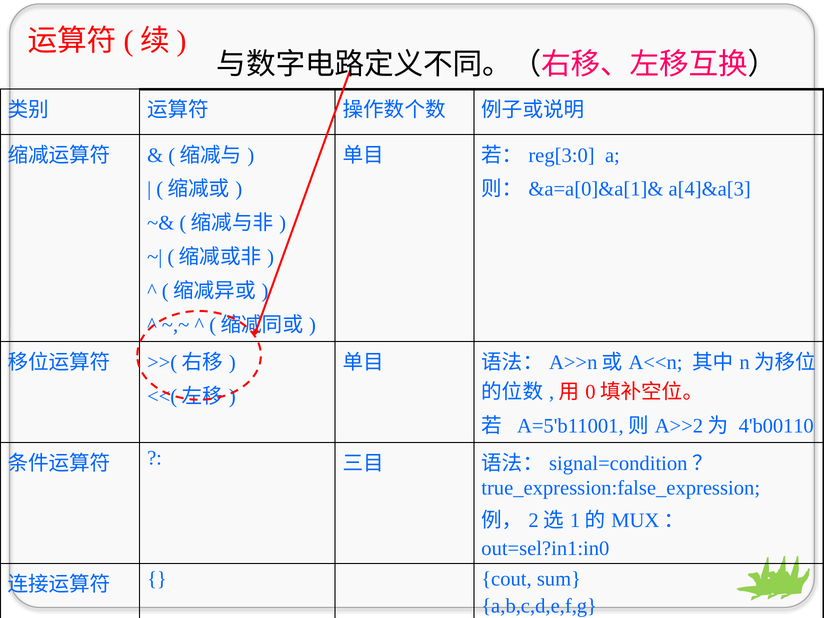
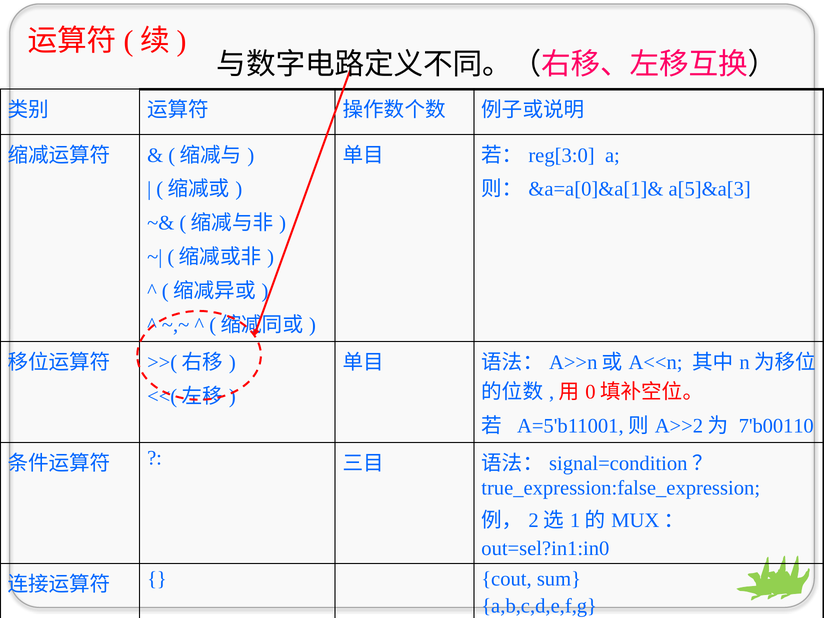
a[4]&a[3: a[4]&a[3 -> a[5]&a[3 (710, 189)
4'b00110: 4'b00110 -> 7'b00110 (776, 426)
